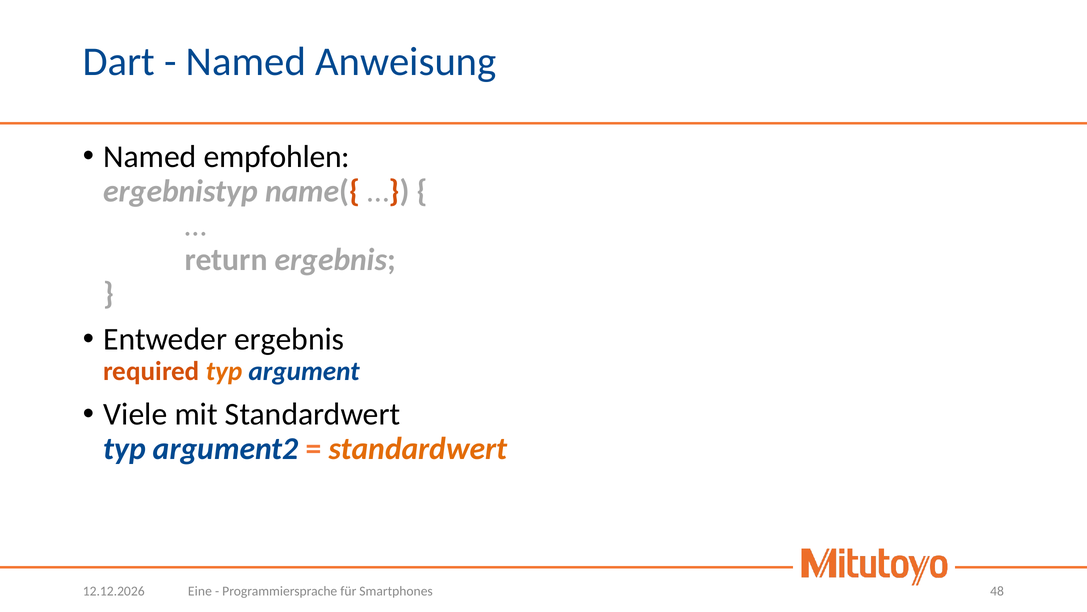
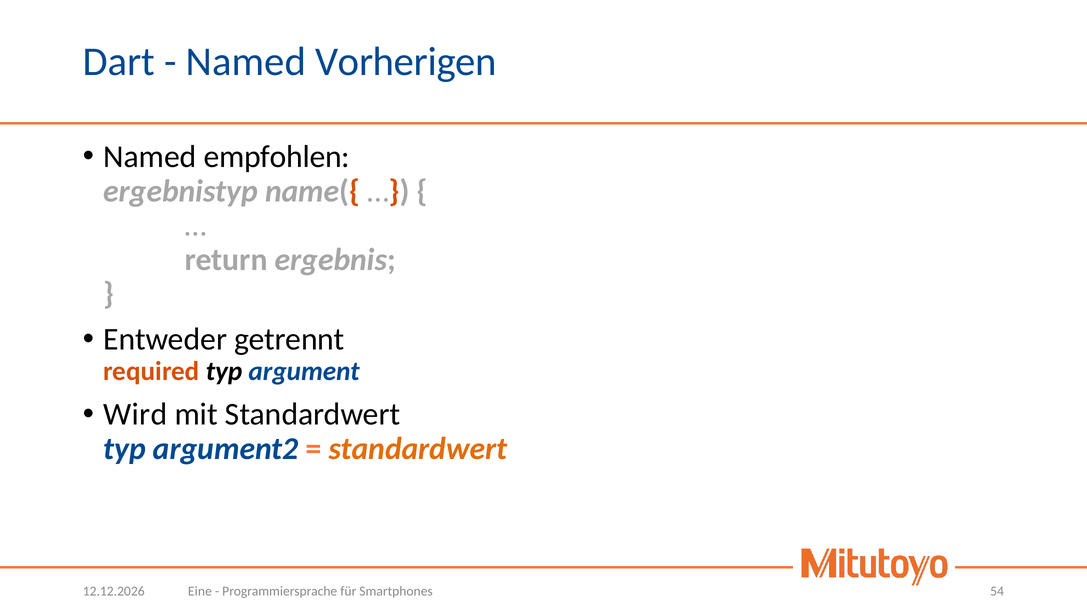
Anweisung: Anweisung -> Vorherigen (406, 61)
Entweder ergebnis: ergebnis -> getrennt (289, 339)
typ colour: orange -> black (224, 371)
Viele: Viele -> Wird (135, 414)
48: 48 -> 54 (997, 591)
